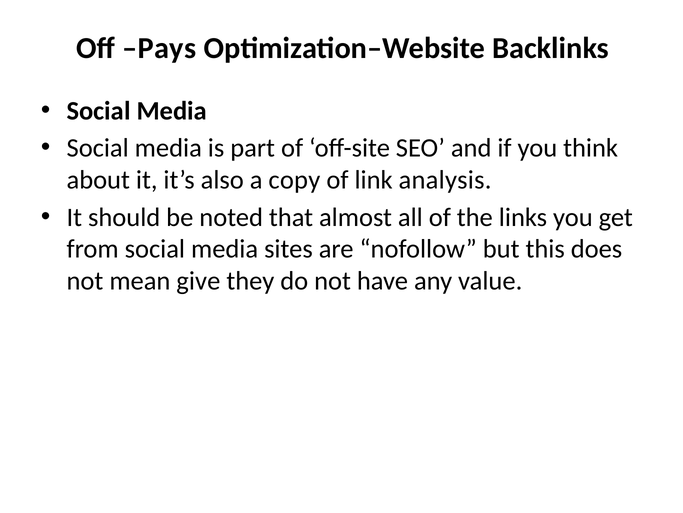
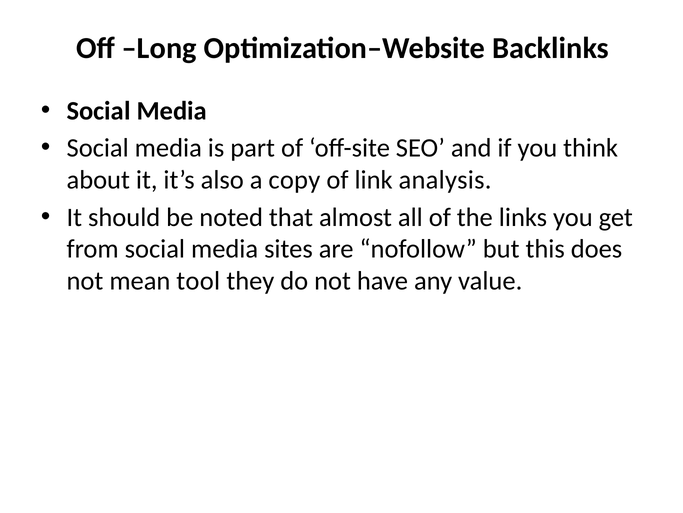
Pays: Pays -> Long (159, 48)
give: give -> tool (198, 281)
